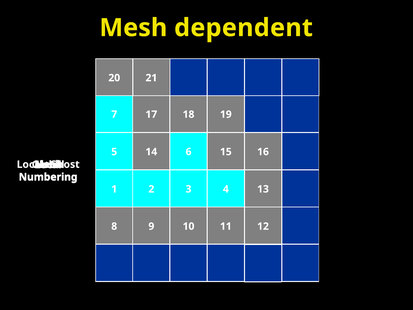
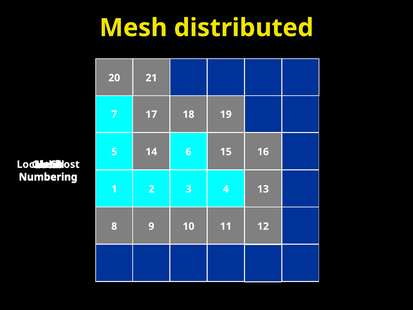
dependent: dependent -> distributed (244, 28)
